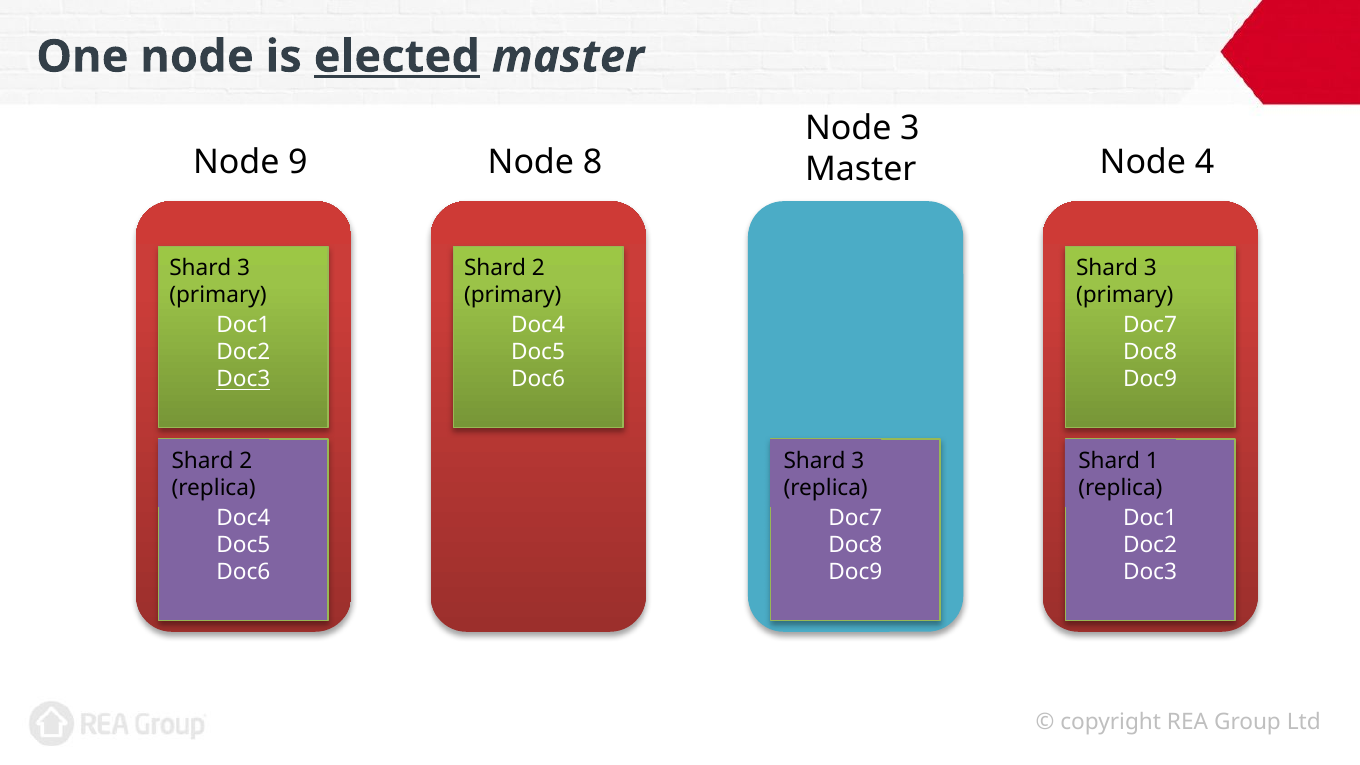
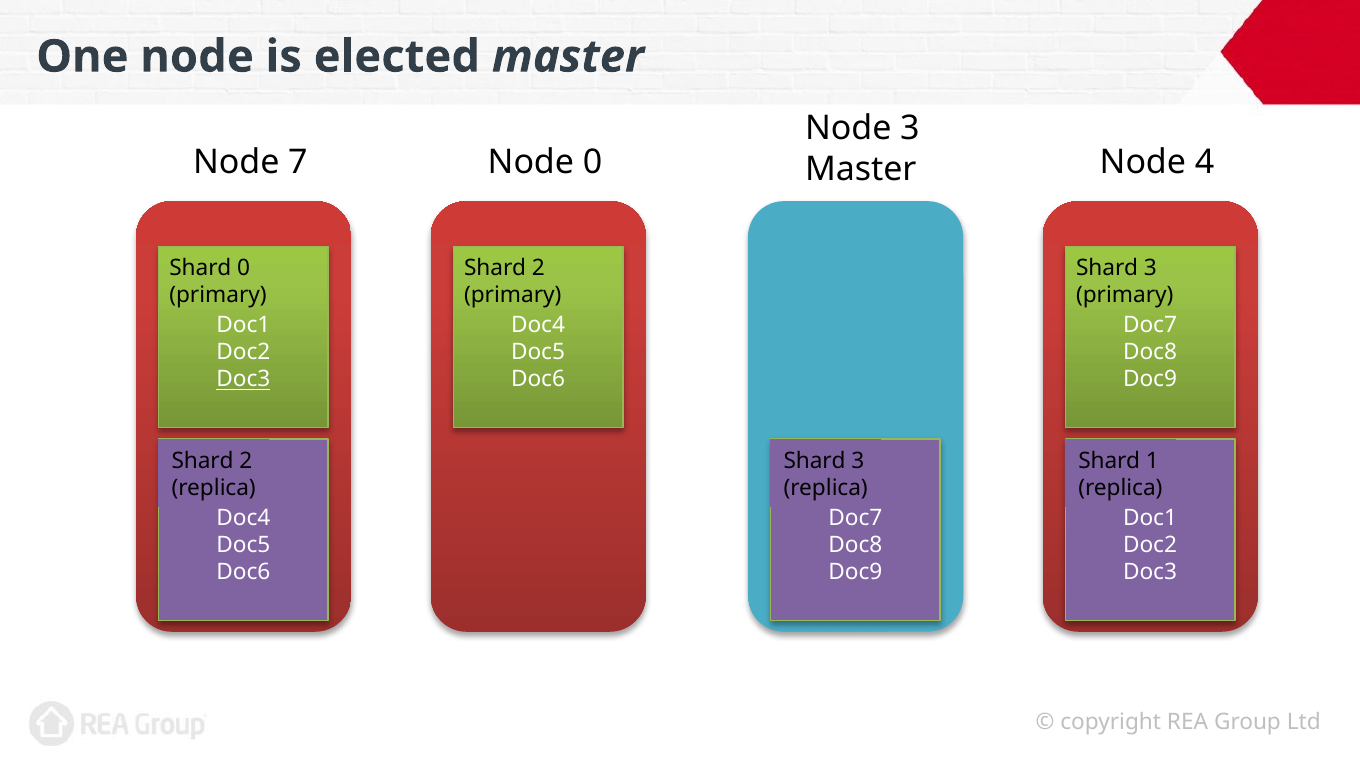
elected underline: present -> none (397, 57)
9: 9 -> 7 (298, 163)
Node 8: 8 -> 0 (593, 163)
3: 3 -> 0 (244, 268)
